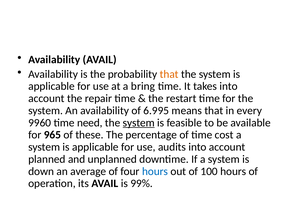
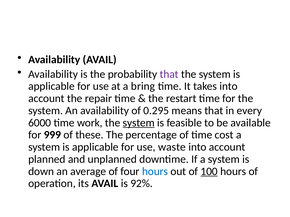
that colour: orange -> purple (169, 74)
6.995: 6.995 -> 0.295 (156, 111)
9960: 9960 -> 6000 (40, 123)
need: need -> work (90, 123)
965: 965 -> 999 (52, 135)
audits: audits -> waste (172, 147)
100 underline: none -> present (209, 172)
99%: 99% -> 92% (142, 184)
